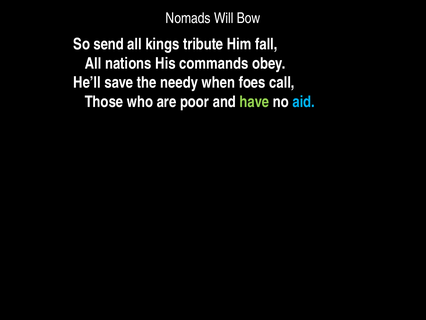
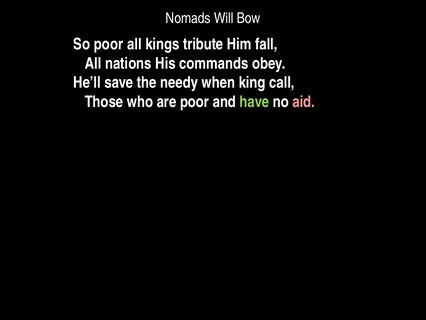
So send: send -> poor (109, 44)
foes: foes -> king (252, 83)
aid colour: light blue -> pink (304, 102)
